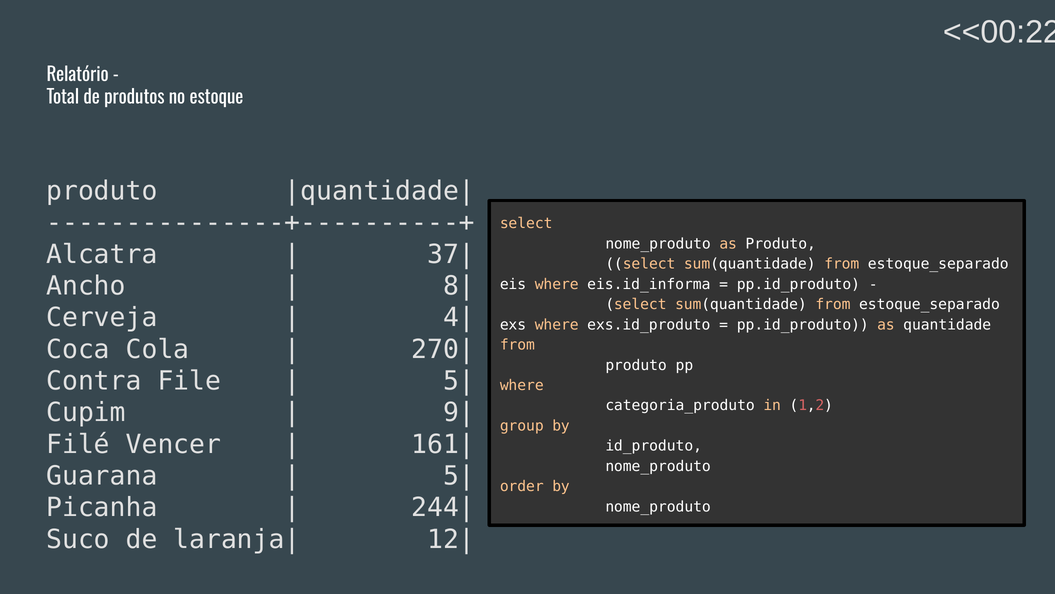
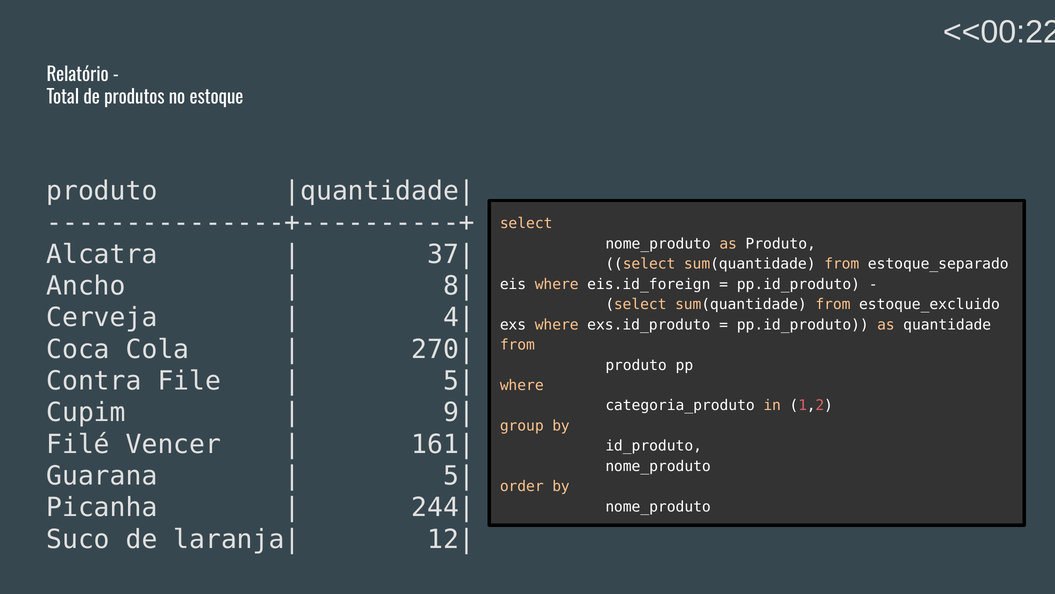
eis.id_informa: eis.id_informa -> eis.id_foreign (649, 284)
estoque_separado: estoque_separado -> estoque_excluido (929, 304)
